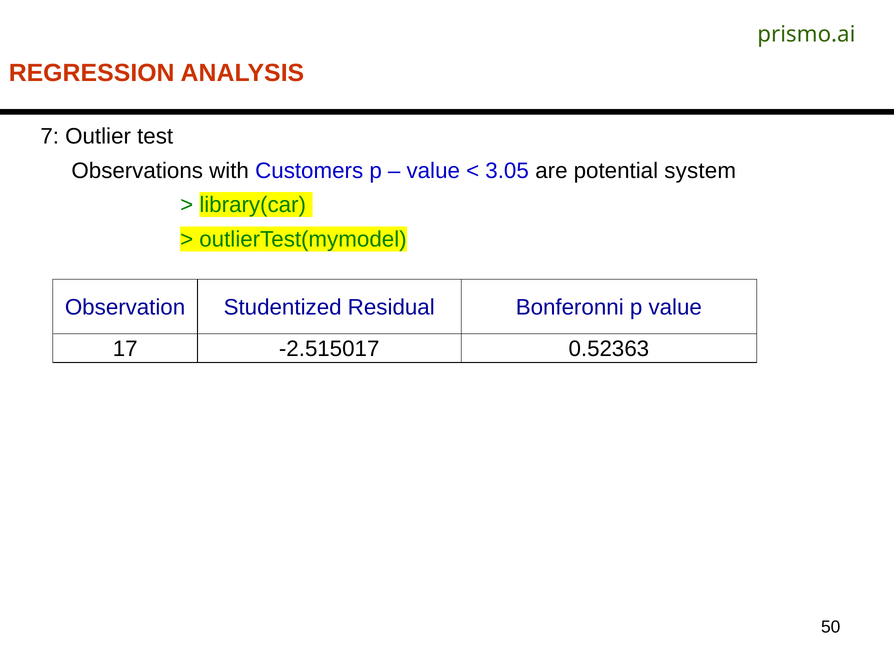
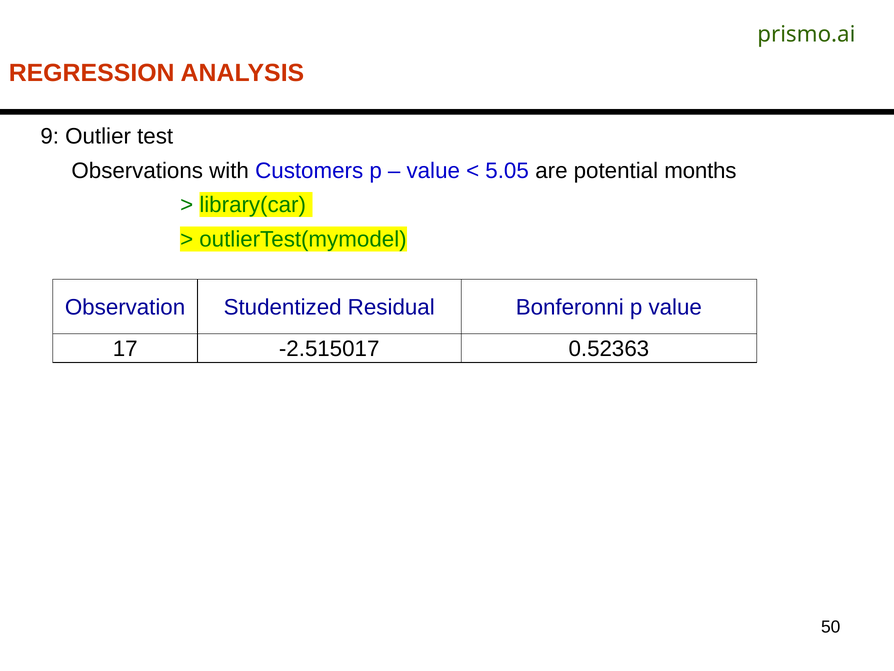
7: 7 -> 9 (50, 136)
3.05: 3.05 -> 5.05 (507, 171)
system: system -> months (700, 171)
